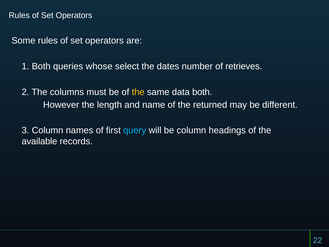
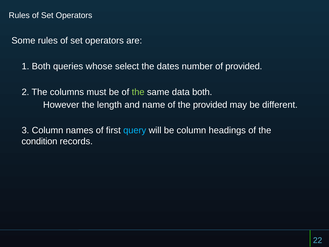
of retrieves: retrieves -> provided (244, 66)
the colour: yellow -> light green (138, 92)
the returned: returned -> provided (210, 105)
available: available -> condition (39, 141)
